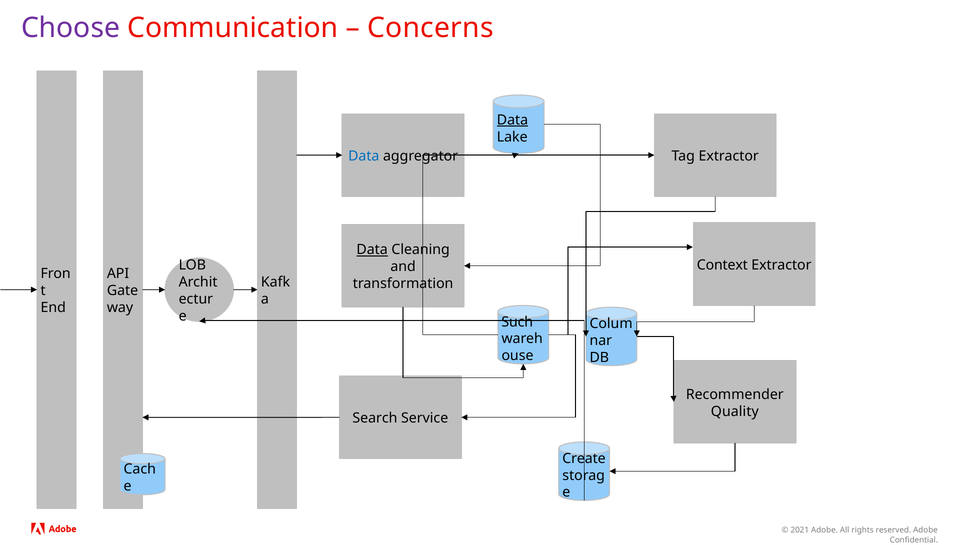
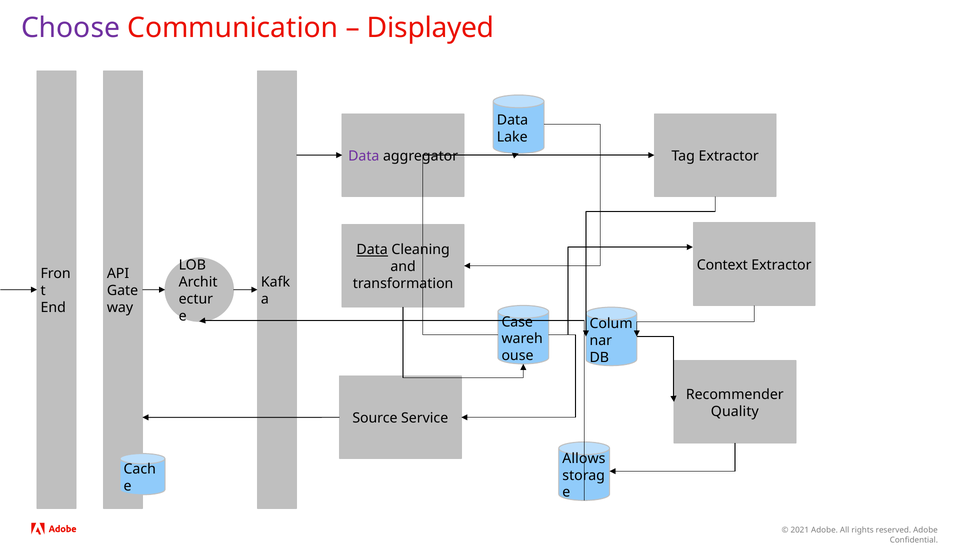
Concerns: Concerns -> Displayed (431, 28)
Data underline: present -> none (512, 120)
Data colour: blue -> purple (364, 156)
Such: Such -> Case (517, 322)
Search: Search -> Source (375, 418)
Create: Create -> Allows (584, 458)
